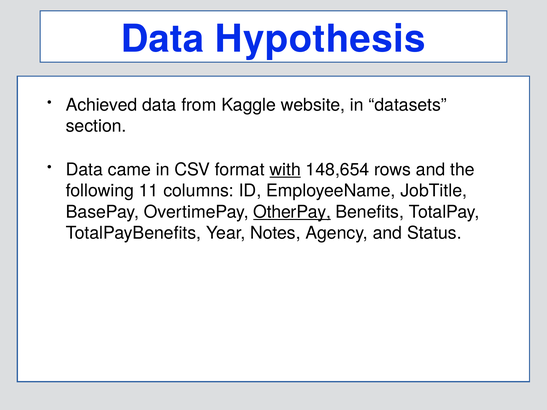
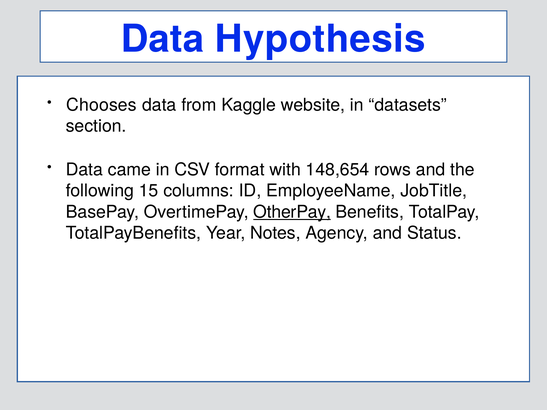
Achieved: Achieved -> Chooses (101, 105)
with underline: present -> none (285, 170)
11: 11 -> 15 (149, 191)
